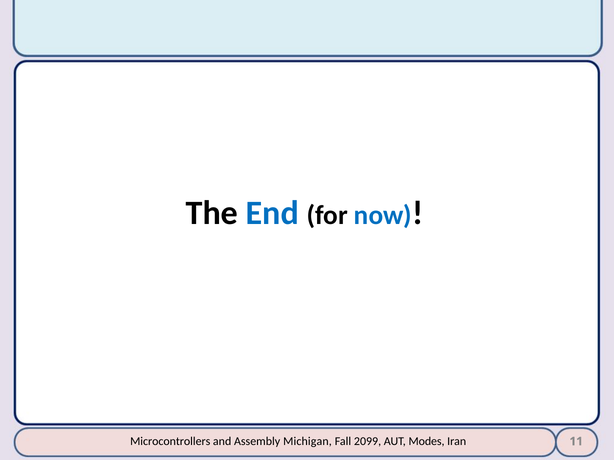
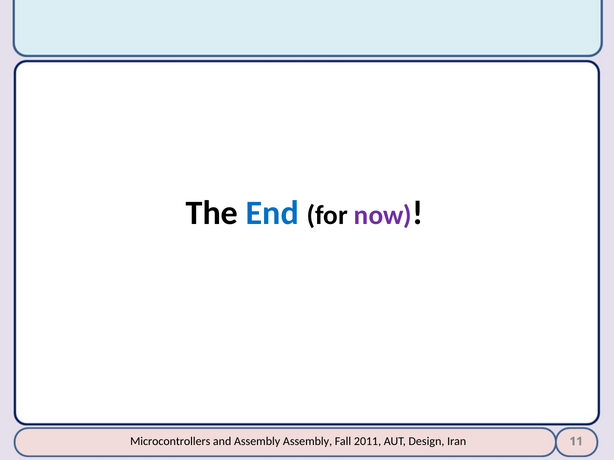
now colour: blue -> purple (383, 215)
Assembly Michigan: Michigan -> Assembly (308, 442)
2099: 2099 -> 2011 (368, 442)
Modes: Modes -> Design (426, 442)
